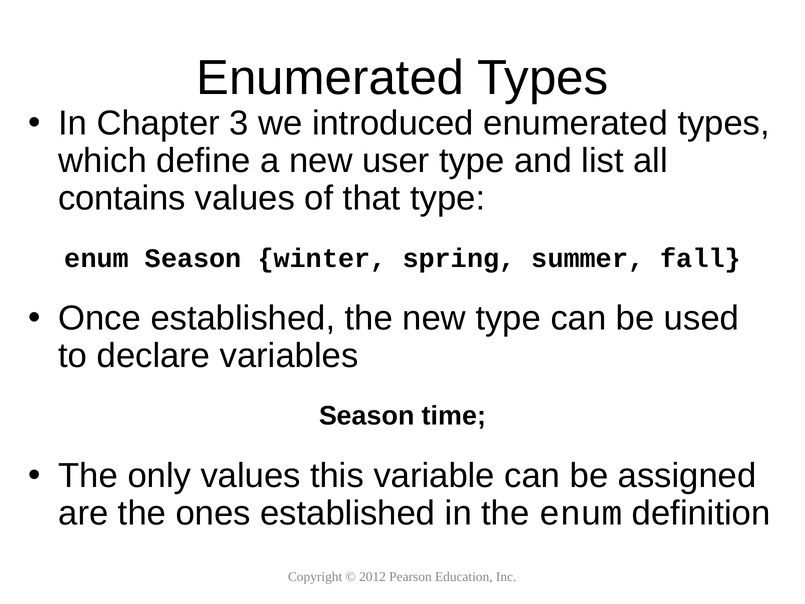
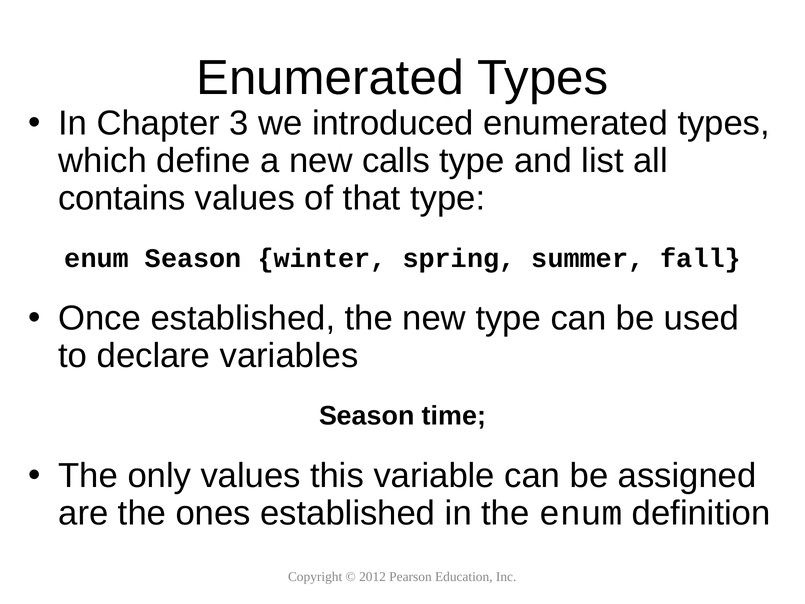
user: user -> calls (396, 161)
